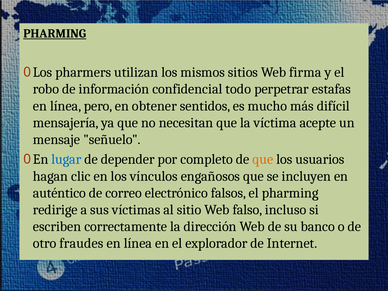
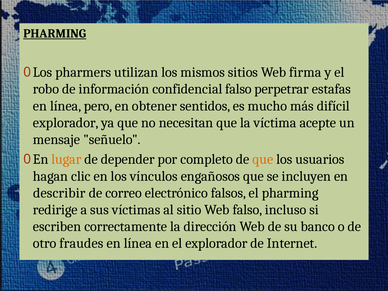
confidencial todo: todo -> falso (238, 89)
mensajería: mensajería -> explorador (66, 123)
lugar colour: blue -> orange (66, 159)
auténtico: auténtico -> describir (59, 193)
